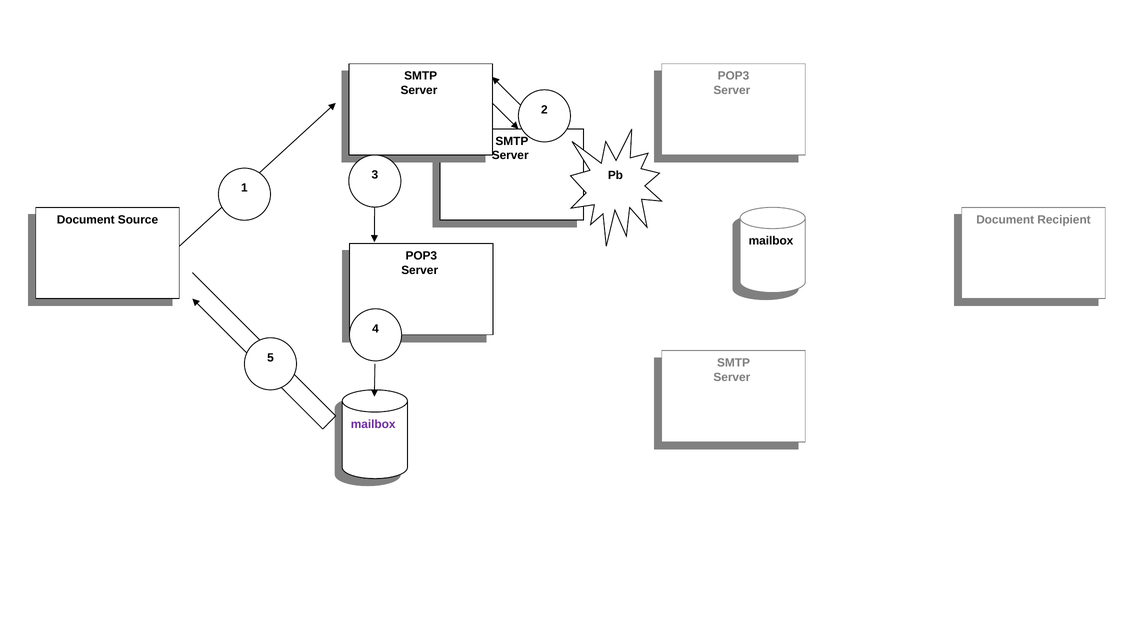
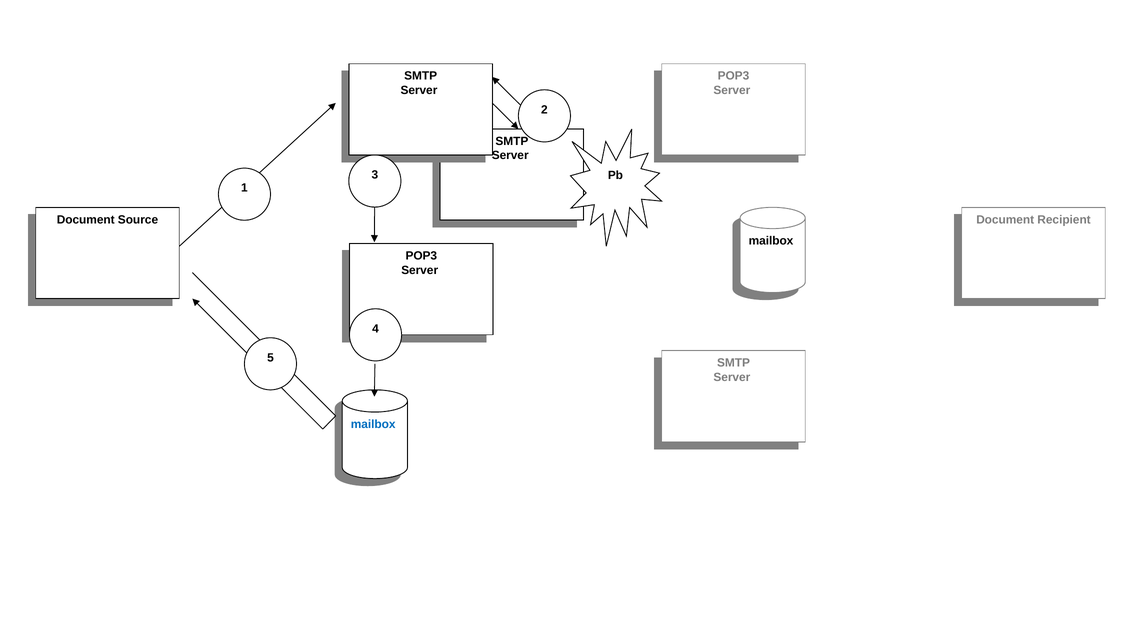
mailbox colour: purple -> blue (373, 424)
